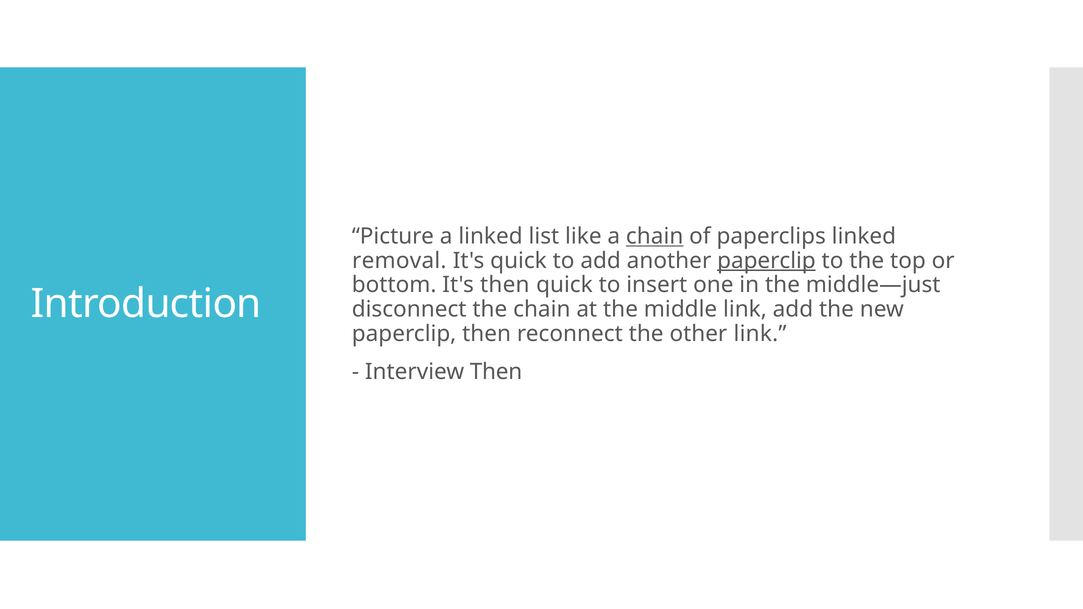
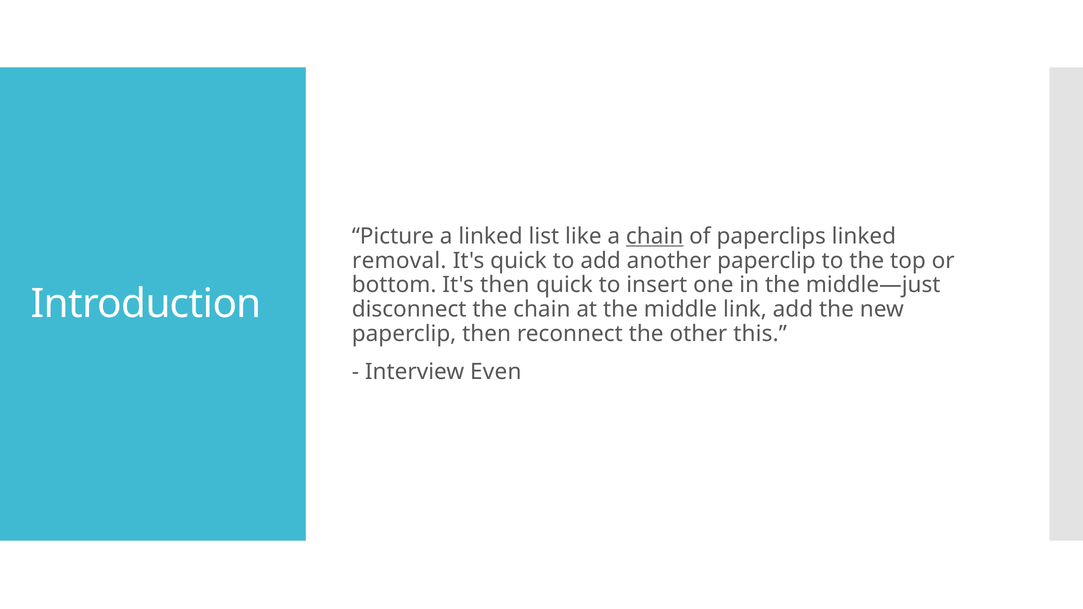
paperclip underline: present -> none (766, 261)
other link: link -> this (760, 334)
Interview Then: Then -> Even (496, 372)
